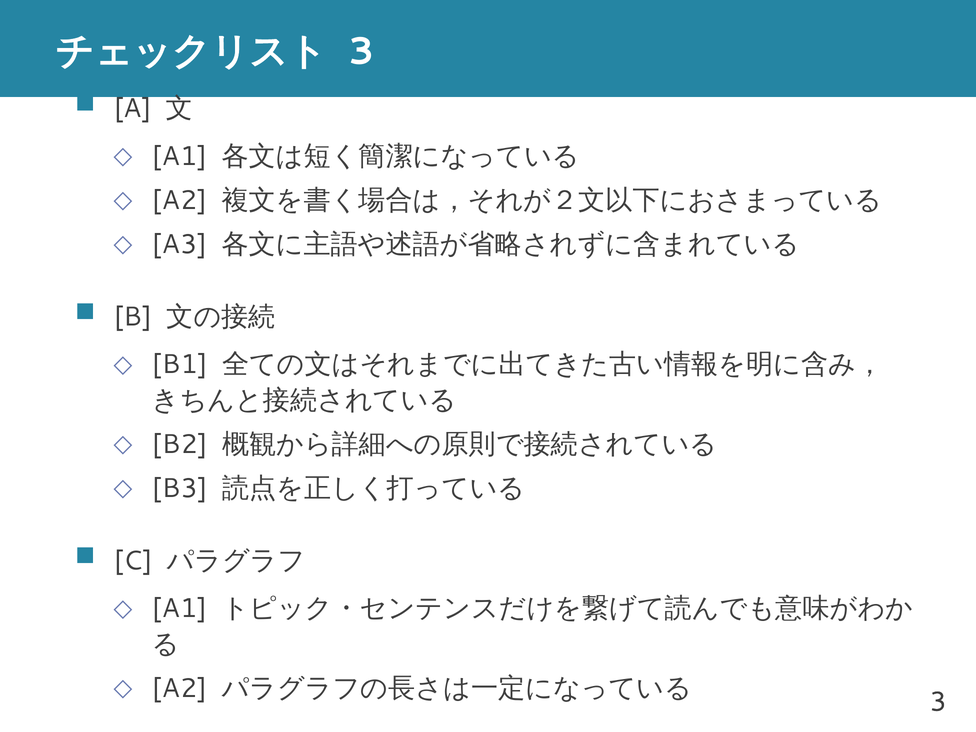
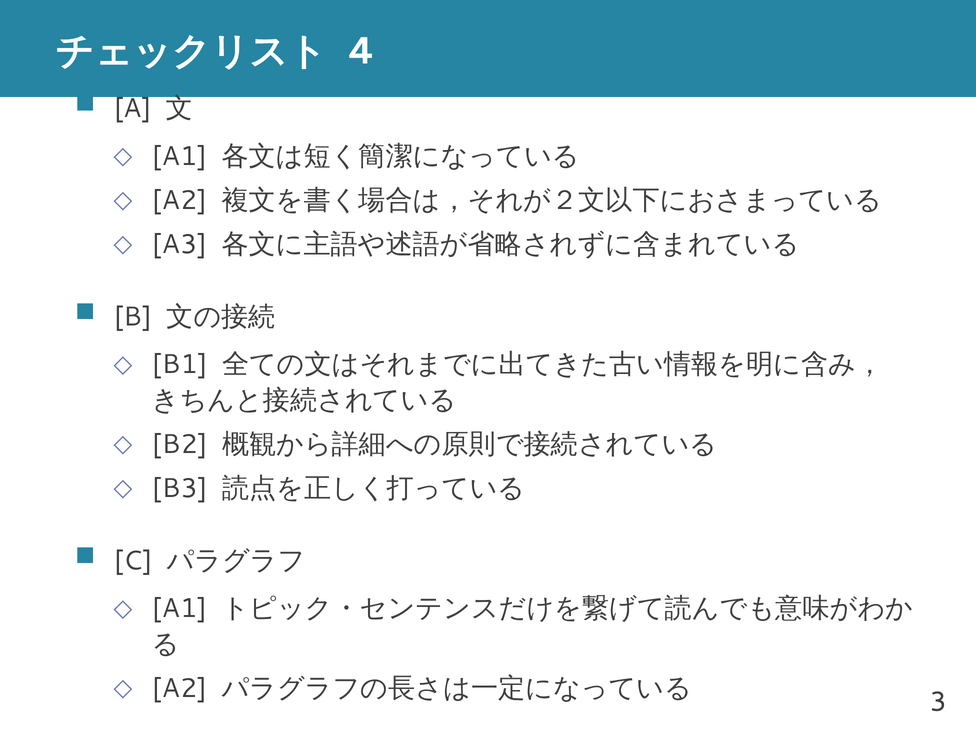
3: 3 -> 4 (362, 51)
